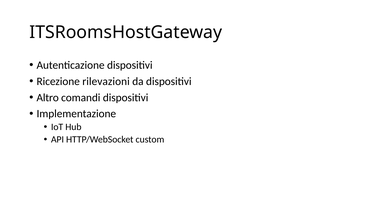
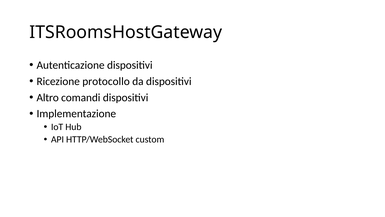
rilevazioni: rilevazioni -> protocollo (106, 81)
